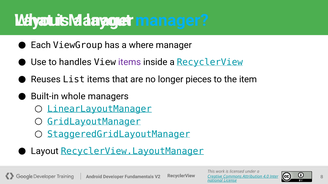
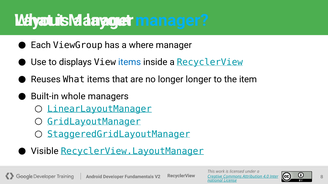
handles: handles -> displays (75, 62)
items colour: purple -> blue (130, 62)
Reuses List: List -> What (74, 80)
longer pieces: pieces -> longer (199, 80)
Layout: Layout -> Visible (45, 152)
